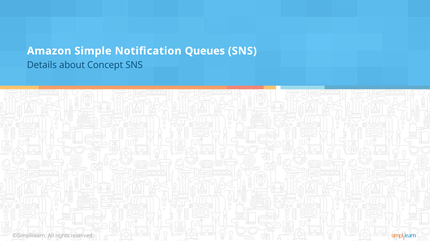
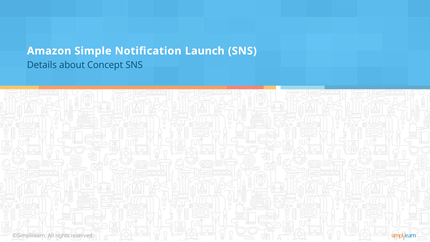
Queues: Queues -> Launch (205, 51)
